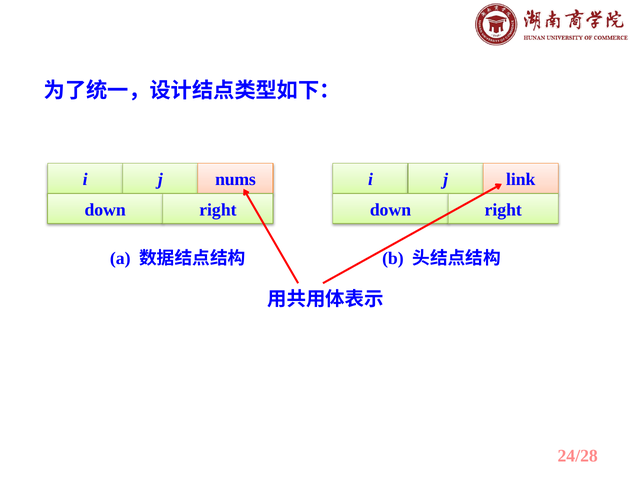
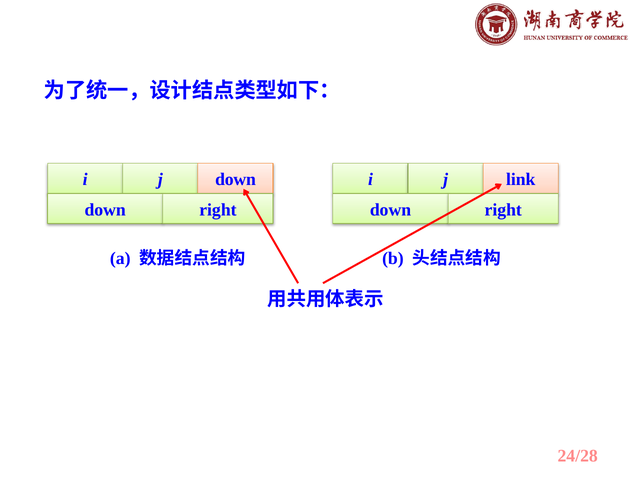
j nums: nums -> down (235, 180)
